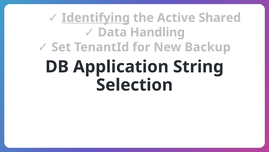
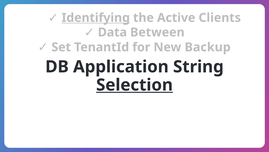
Shared: Shared -> Clients (220, 18)
Handling: Handling -> Between (157, 32)
Selection underline: none -> present (134, 85)
